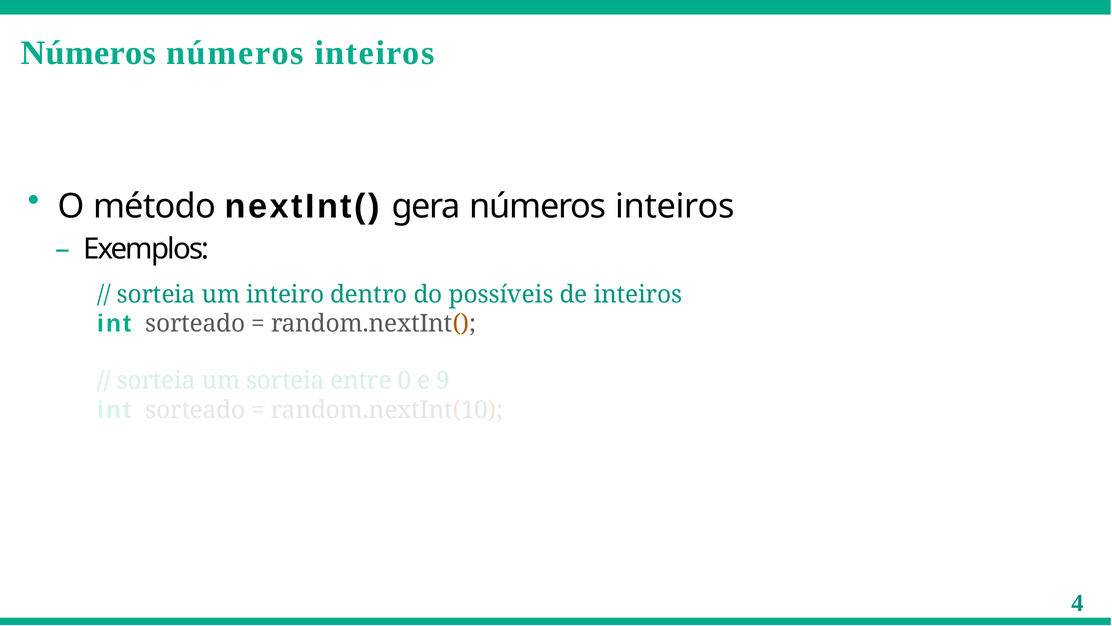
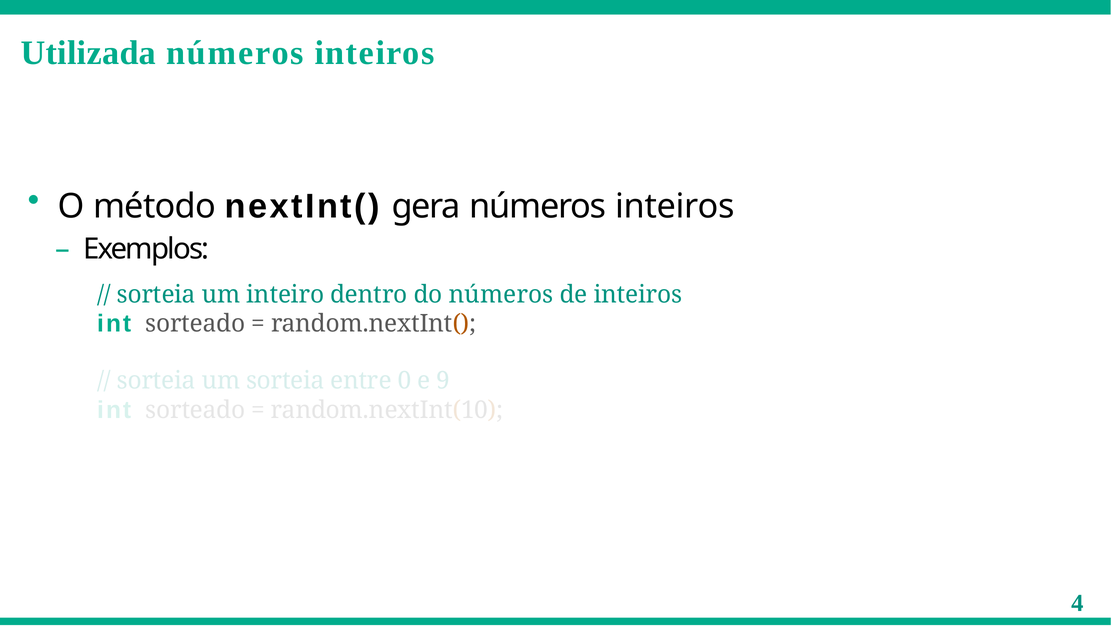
Números: Números -> Utilizada (88, 53)
do possíveis: possíveis -> números (501, 294)
